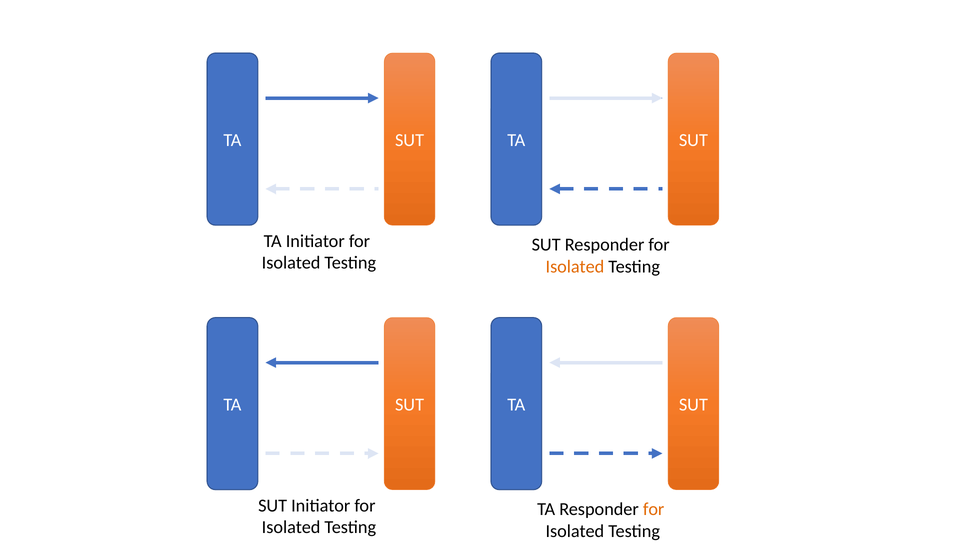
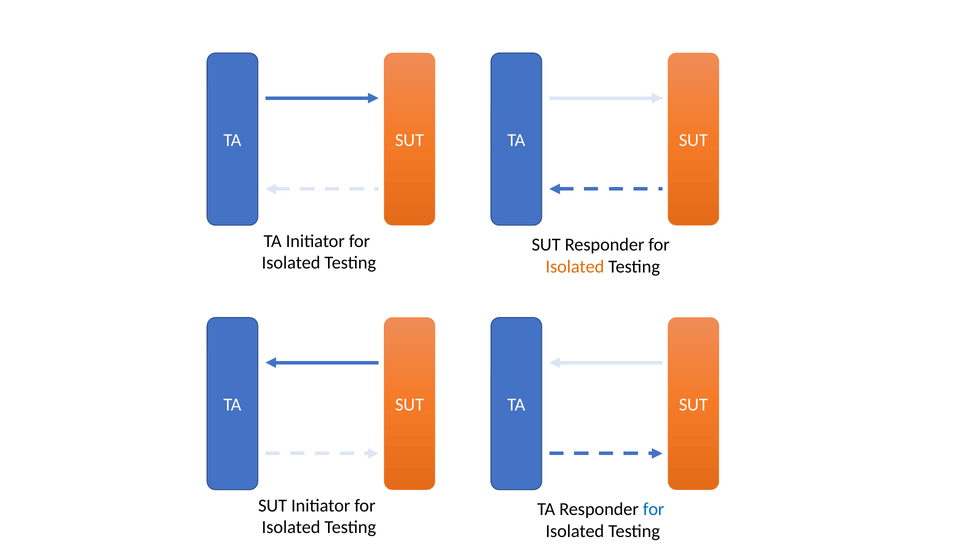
for colour: orange -> blue (654, 509)
